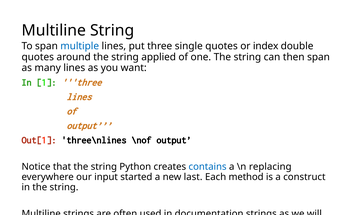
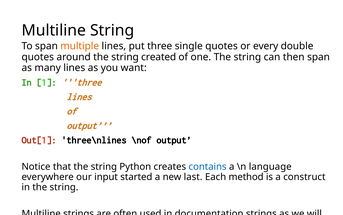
multiple colour: blue -> orange (80, 46)
index: index -> every (266, 46)
applied: applied -> created (159, 57)
replacing: replacing -> language (270, 166)
